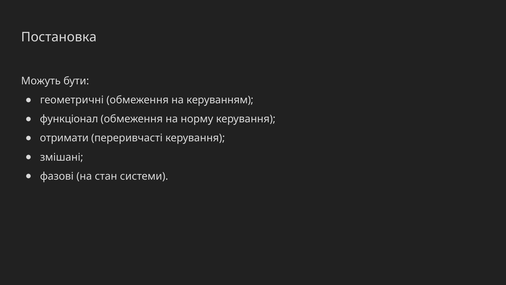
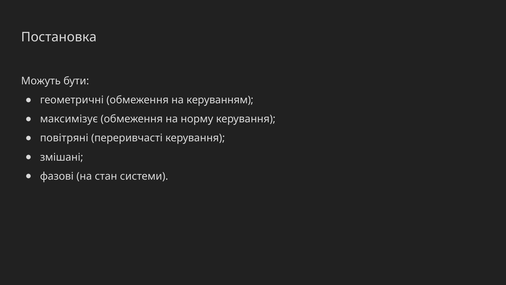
функціонал: функціонал -> максимізує (69, 119)
отримати: отримати -> повітряні (64, 138)
